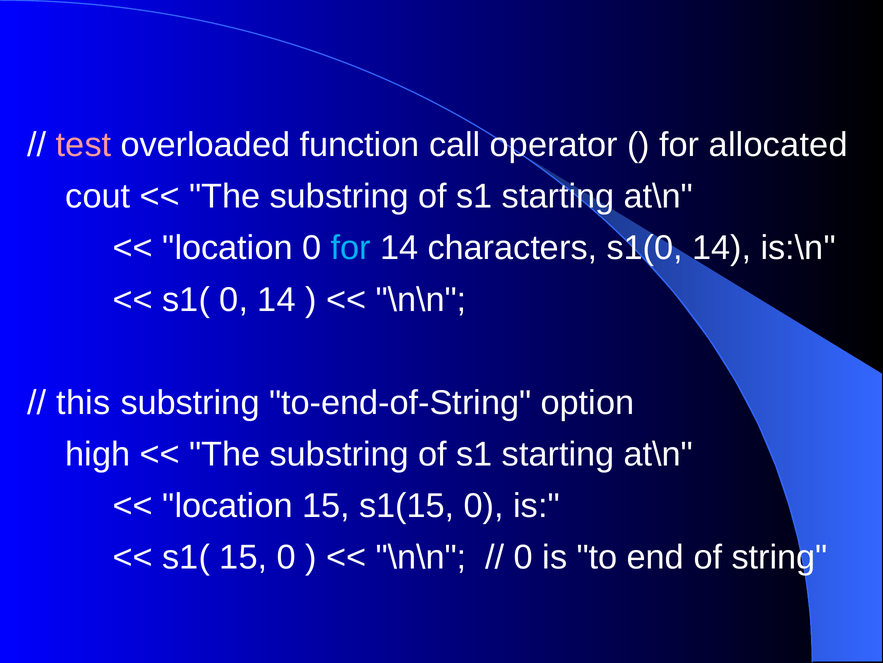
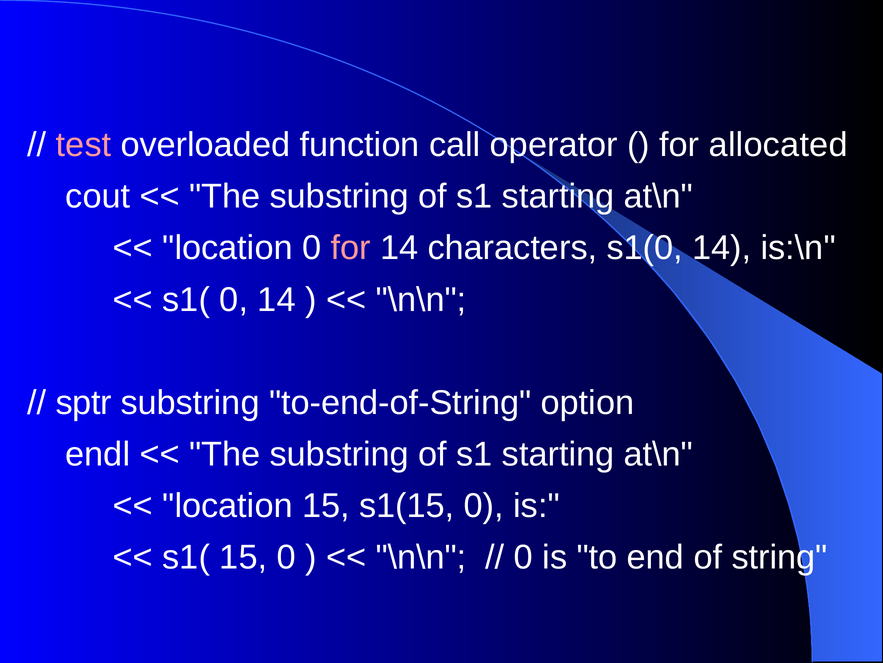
for colour: light blue -> pink (351, 248)
this: this -> sptr (84, 402)
high: high -> endl (98, 454)
